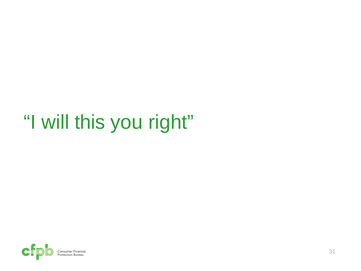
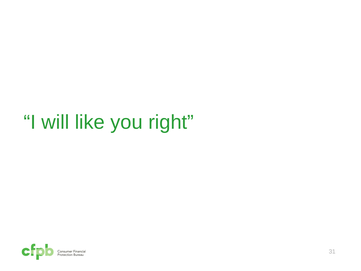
this: this -> like (90, 122)
